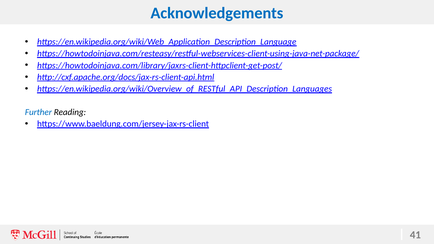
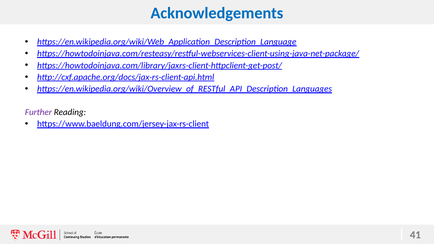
Further colour: blue -> purple (38, 112)
